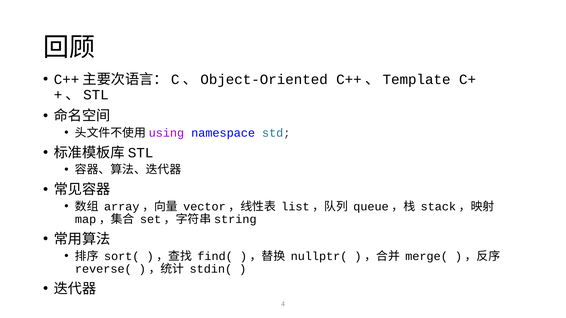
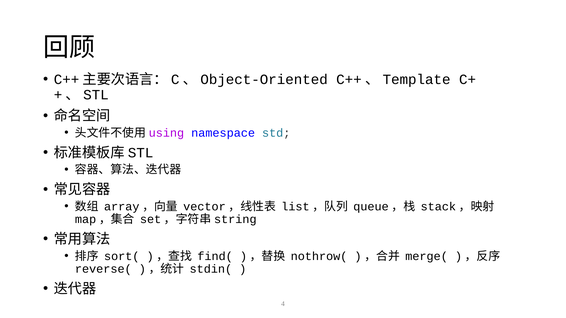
nullptr(: nullptr( -> nothrow( (319, 256)
